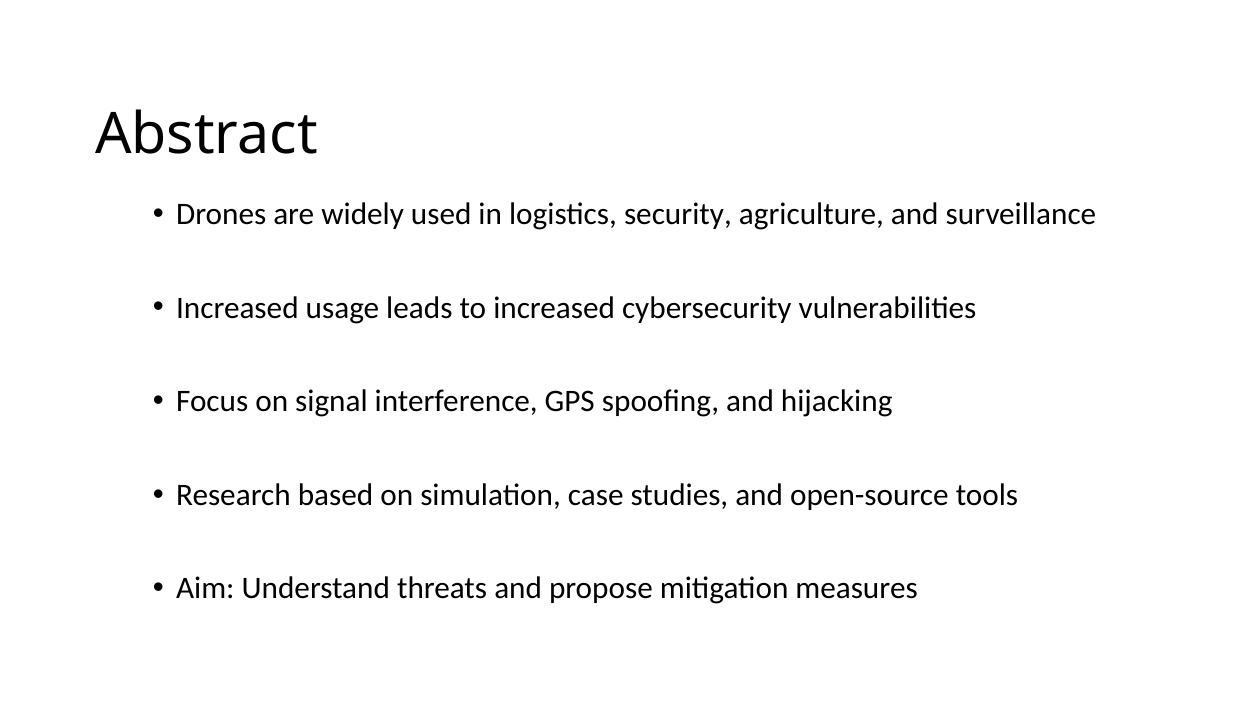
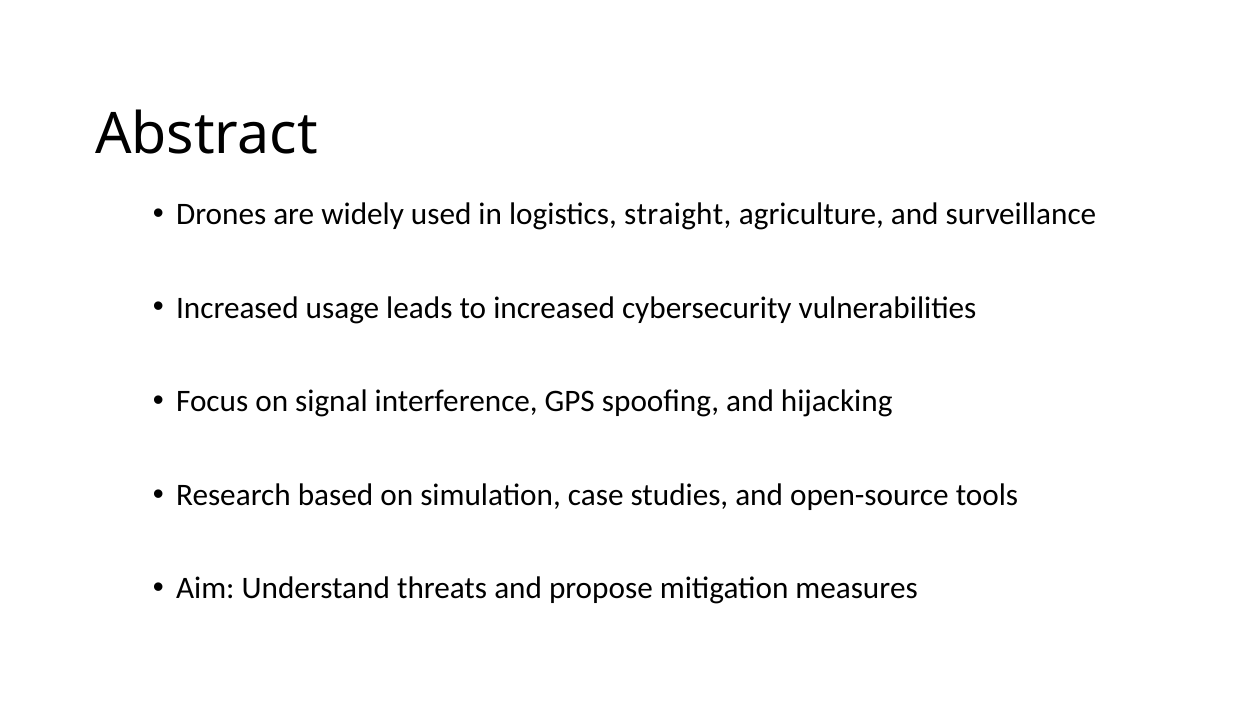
security: security -> straight (678, 214)
